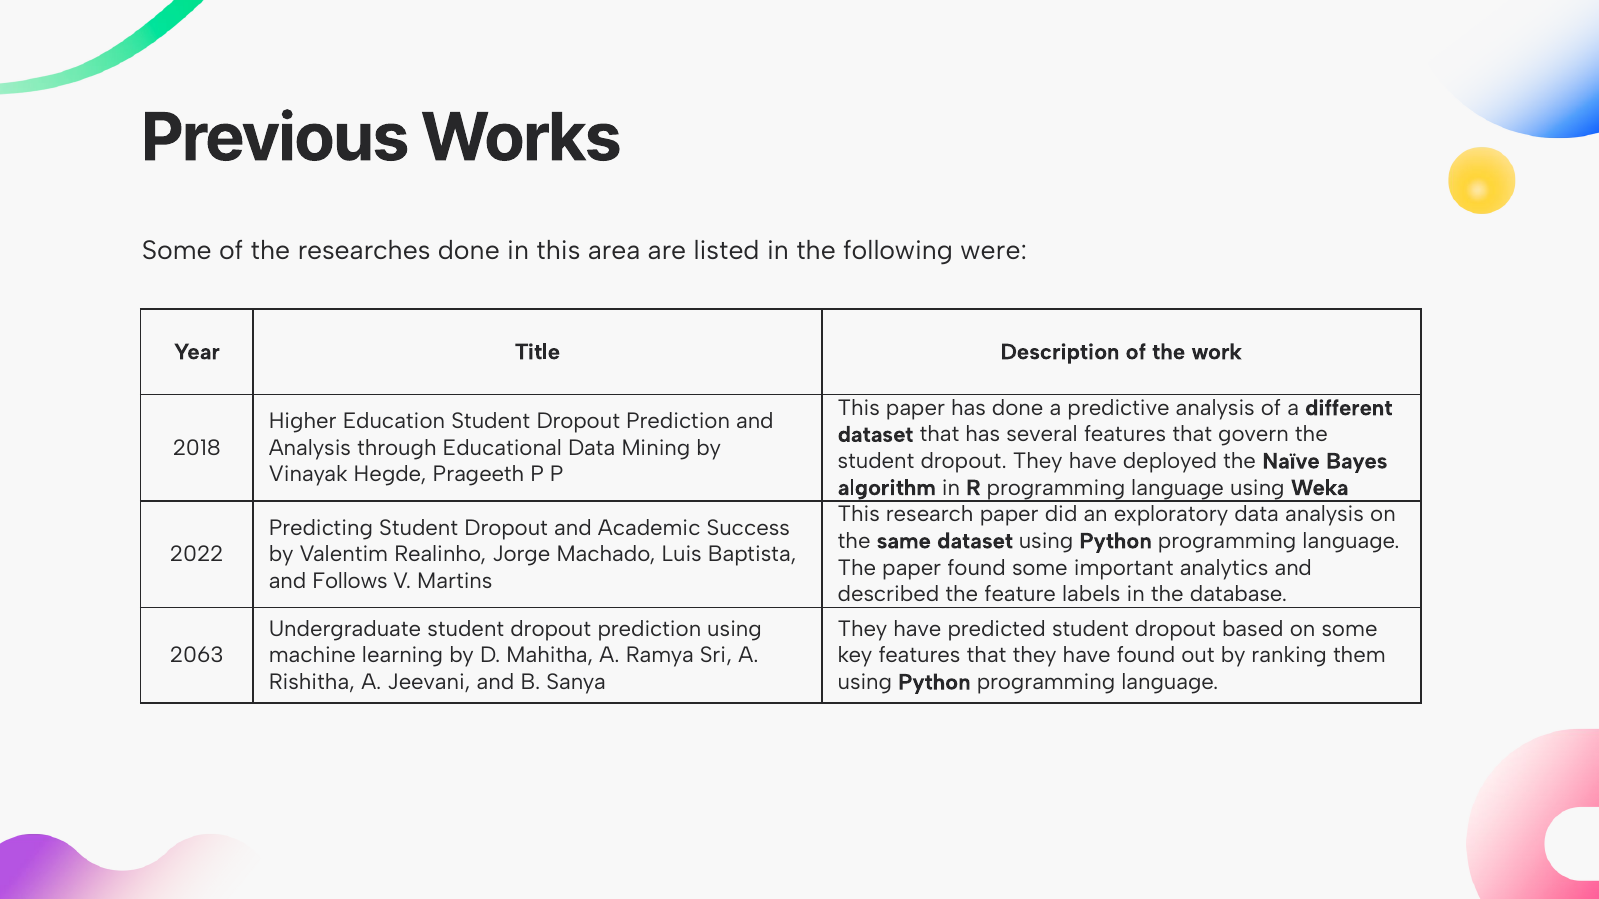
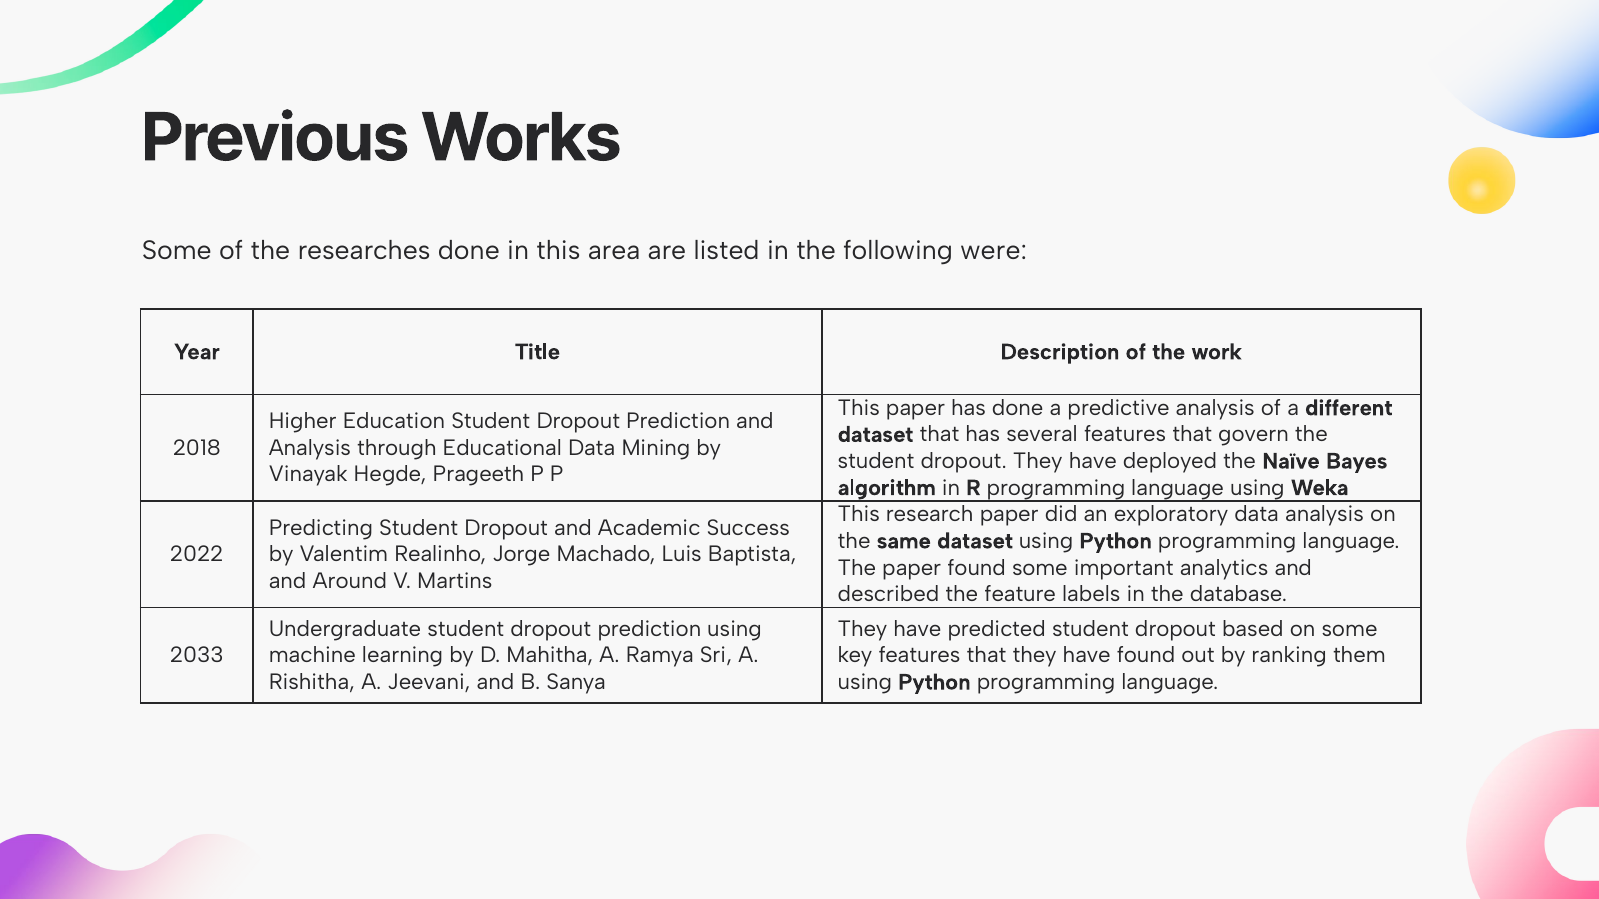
Follows: Follows -> Around (350, 581)
2063: 2063 -> 2033 (197, 656)
